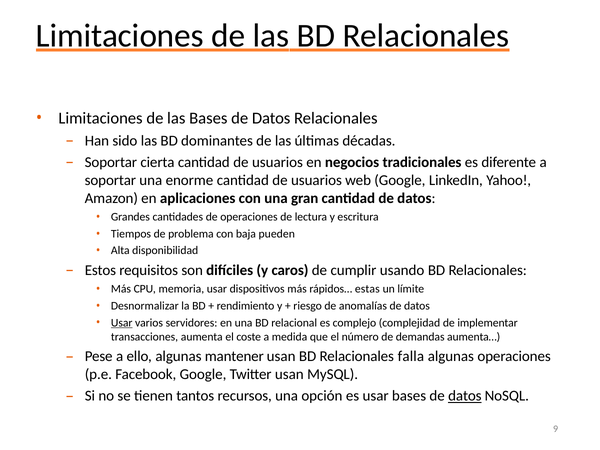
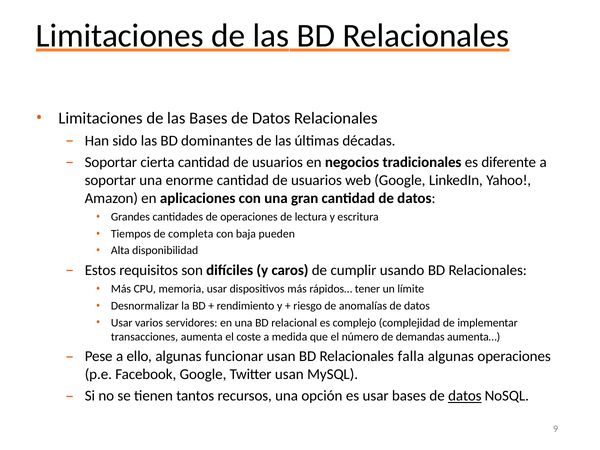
problema: problema -> completa (191, 234)
estas: estas -> tener (367, 289)
Usar underline: present -> none (122, 323)
mantener: mantener -> funcionar (234, 356)
